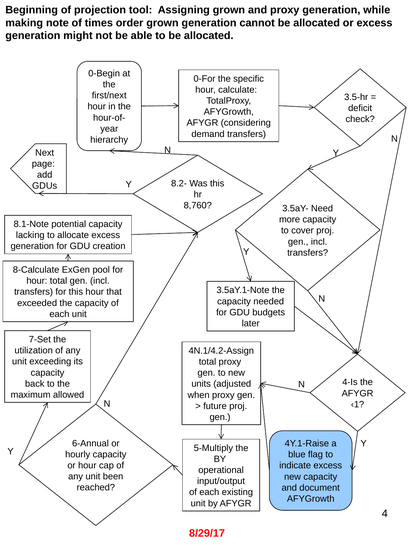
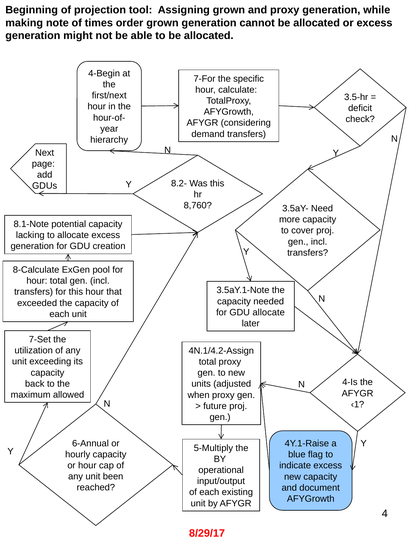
0-Begin: 0-Begin -> 4-Begin (104, 73)
0-For: 0-For -> 7-For (205, 79)
GDU budgets: budgets -> allocate (269, 312)
